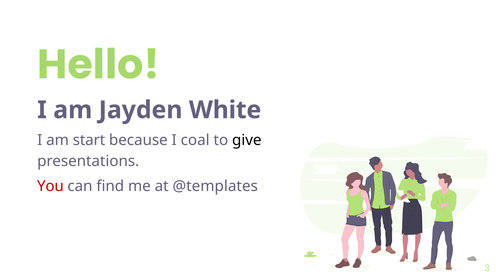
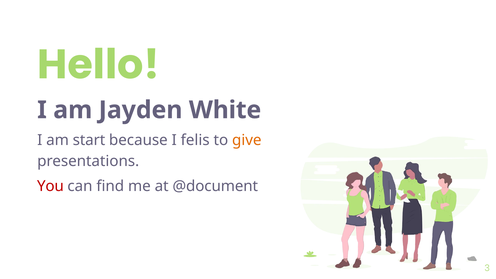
coal: coal -> felis (195, 140)
give colour: black -> orange (247, 140)
@templates: @templates -> @document (215, 186)
